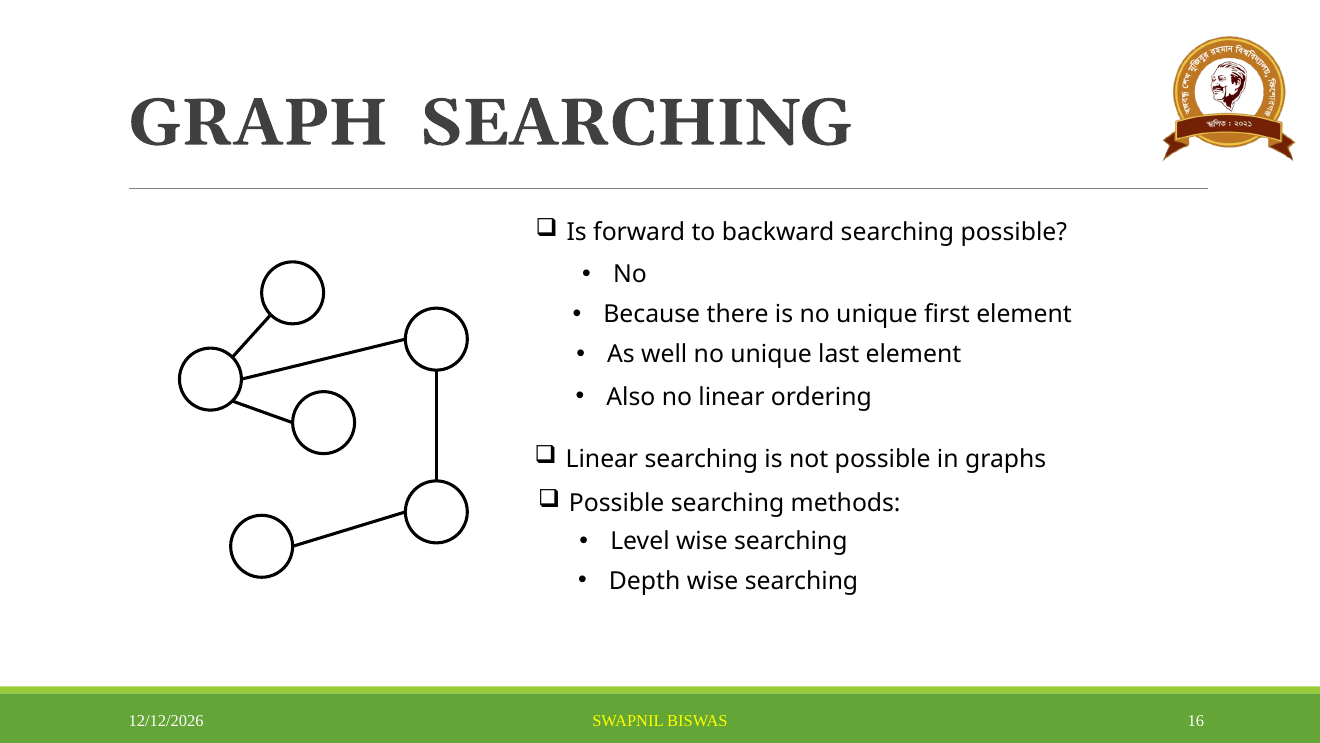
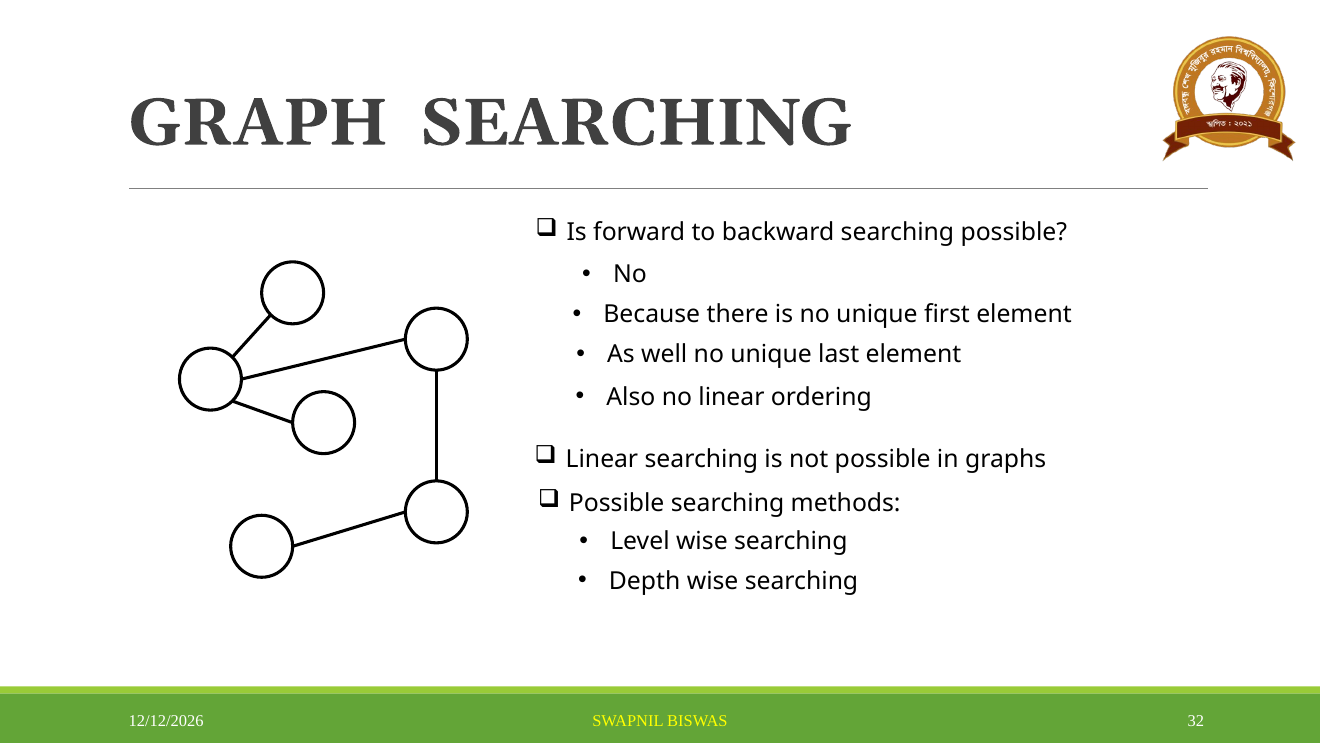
16: 16 -> 32 (1196, 720)
